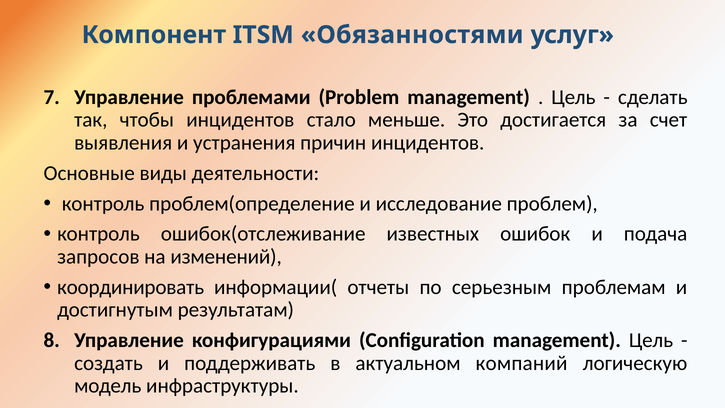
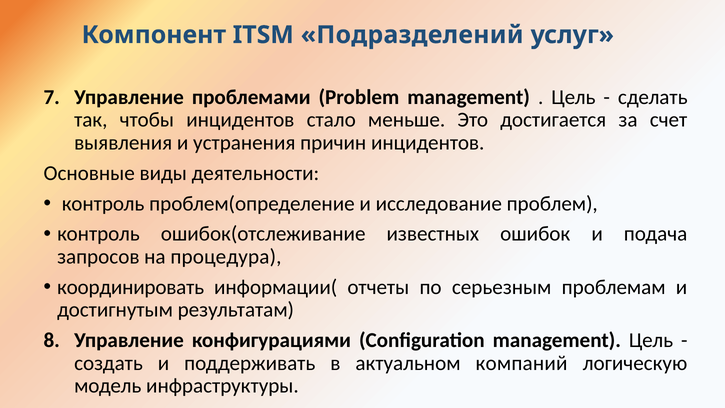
Обязанностями: Обязанностями -> Подразделений (412, 35)
изменений: изменений -> процедура (226, 257)
